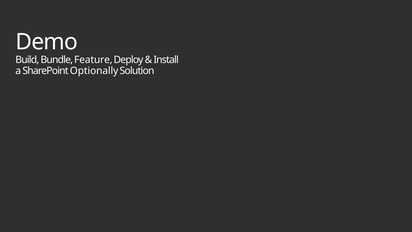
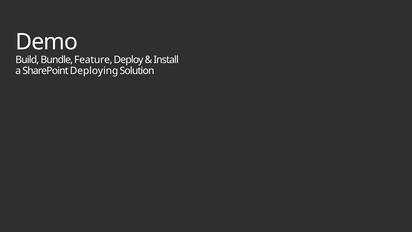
Optionally: Optionally -> Deploying (94, 71)
